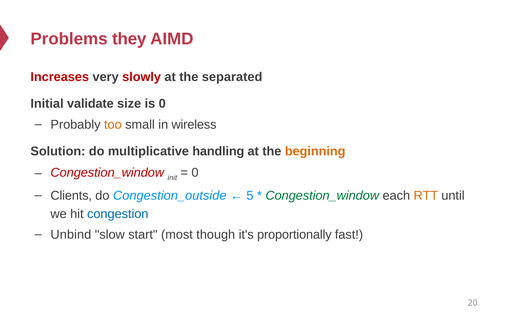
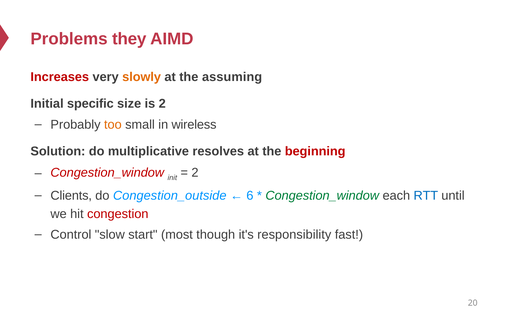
slowly colour: red -> orange (142, 77)
separated: separated -> assuming (232, 77)
validate: validate -> specific (90, 104)
is 0: 0 -> 2 (162, 104)
handling: handling -> resolves (218, 151)
beginning colour: orange -> red (315, 151)
0: 0 -> 2 (195, 172)
5: 5 -> 6 (250, 195)
RTT colour: orange -> blue (426, 195)
congestion colour: blue -> red (118, 214)
Unbind: Unbind -> Control (71, 234)
proportionally: proportionally -> responsibility (294, 234)
